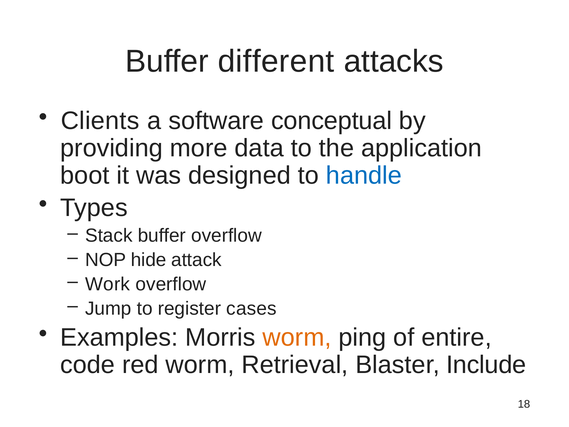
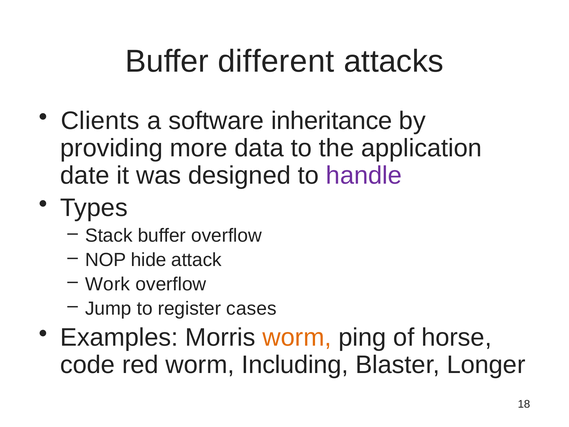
conceptual: conceptual -> inheritance (332, 121)
boot: boot -> date (85, 175)
handle colour: blue -> purple (364, 175)
entire: entire -> horse (457, 337)
Retrieval: Retrieval -> Including (295, 365)
Include: Include -> Longer (486, 365)
